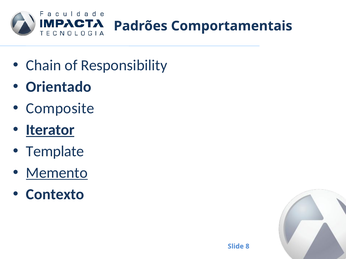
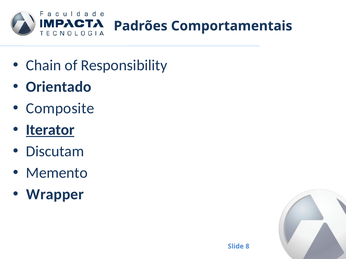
Template: Template -> Discutam (55, 152)
Memento underline: present -> none (57, 173)
Contexto: Contexto -> Wrapper (55, 195)
